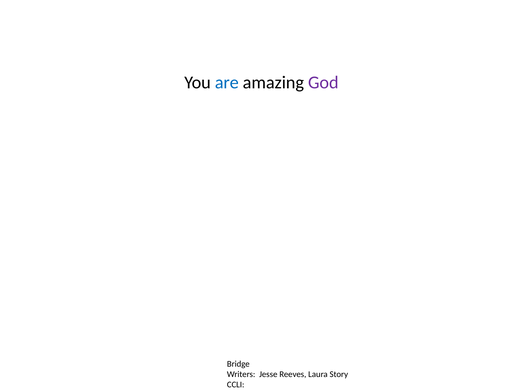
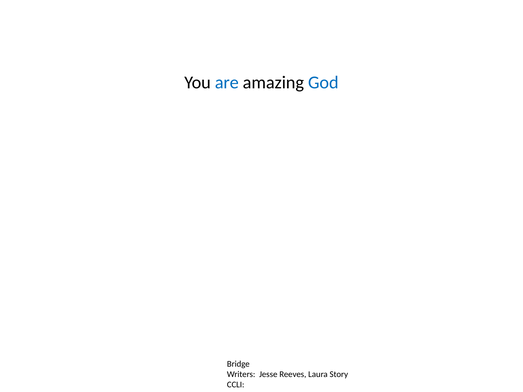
God colour: purple -> blue (323, 83)
